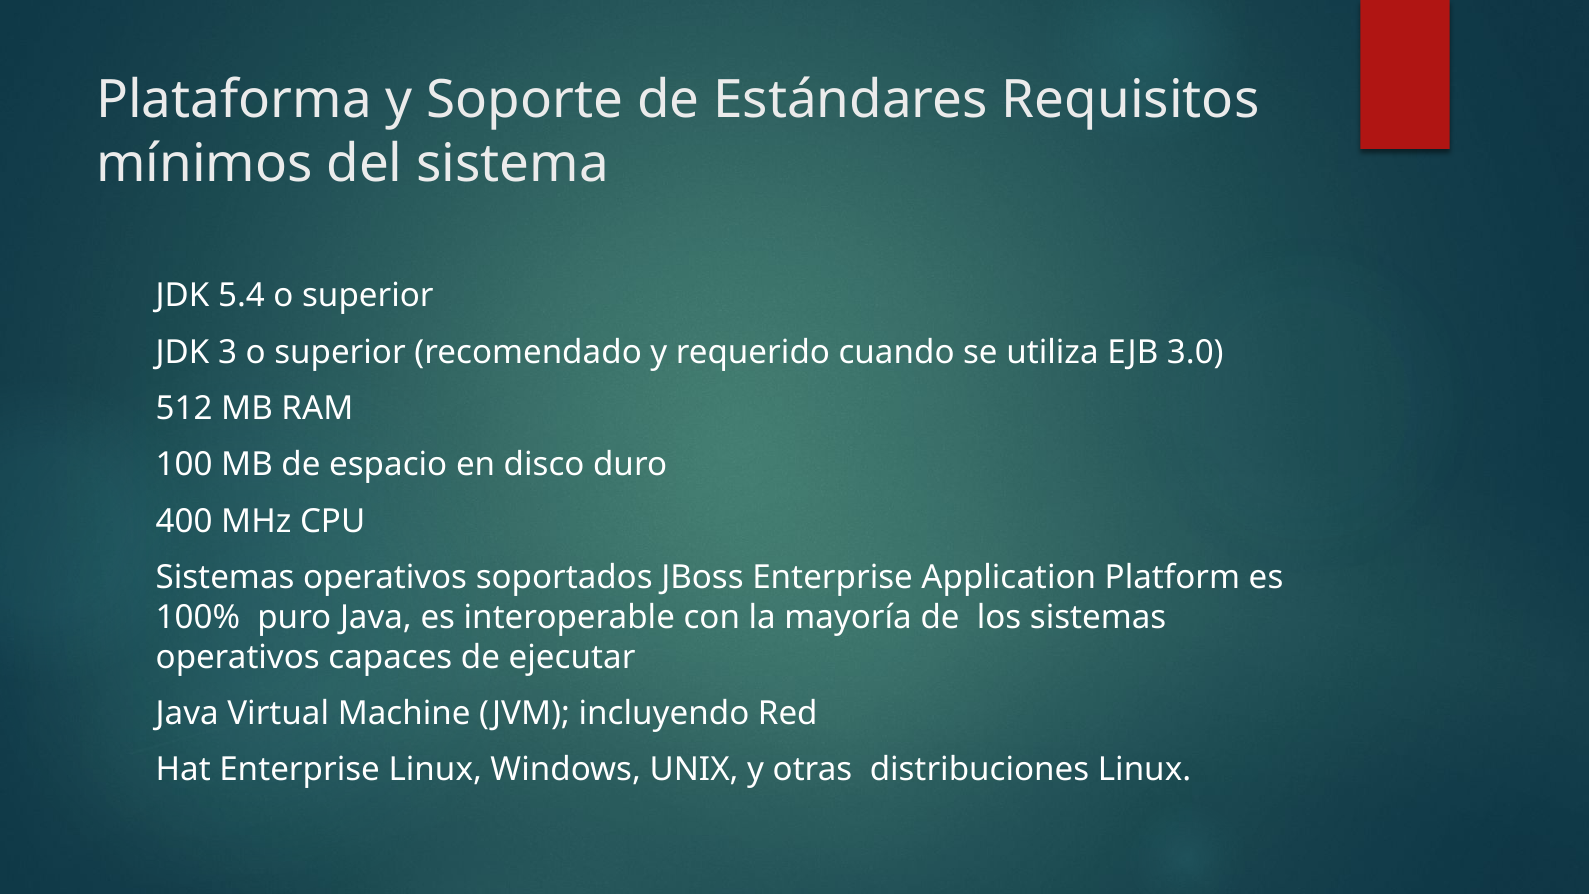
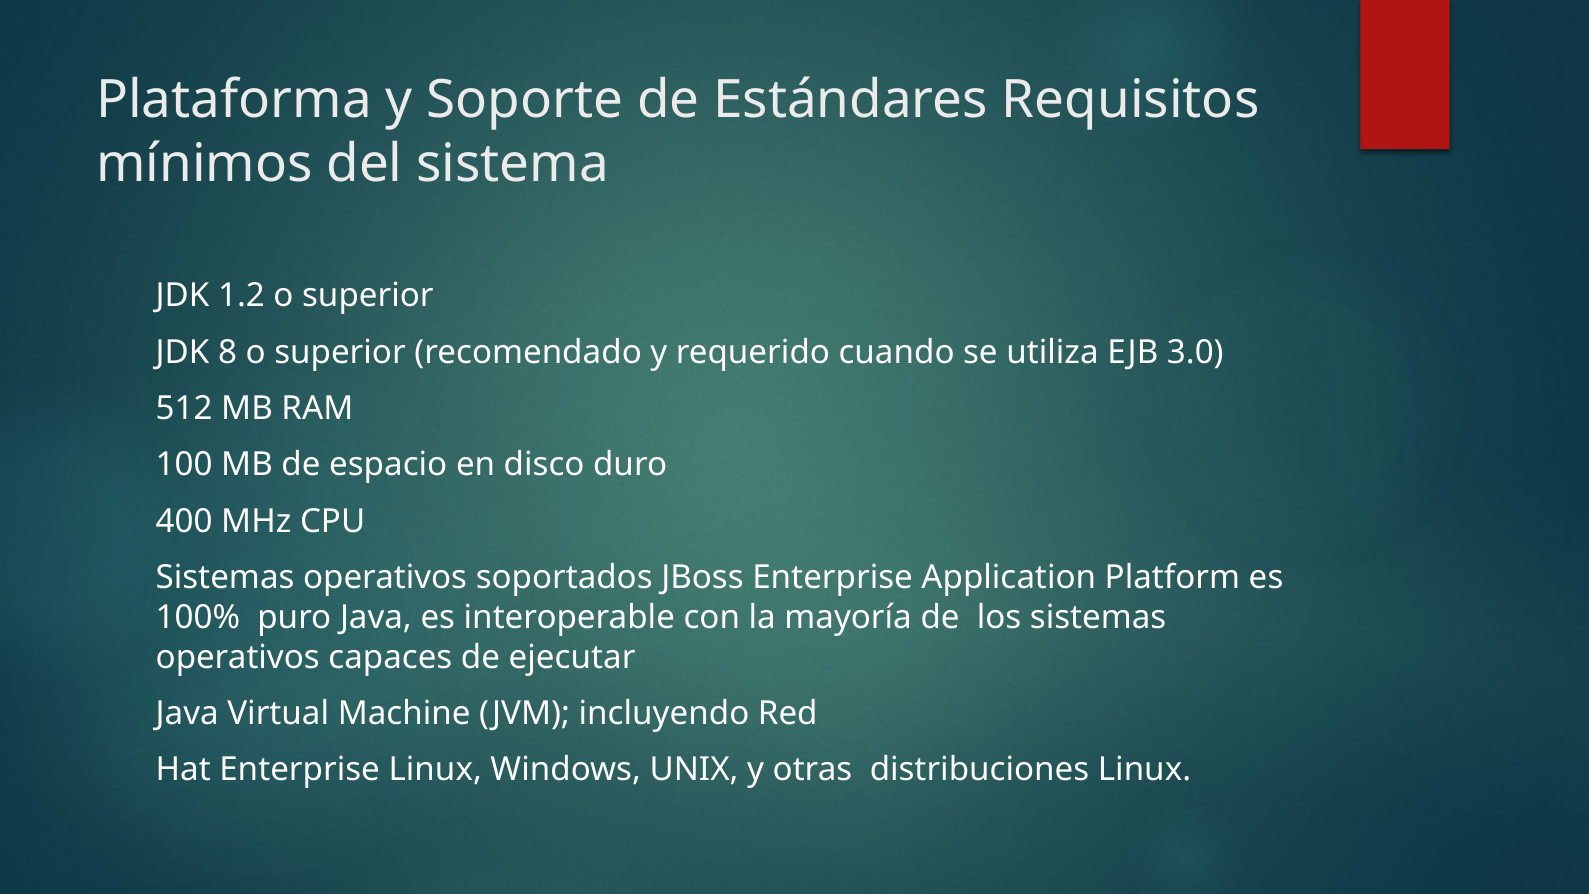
5.4: 5.4 -> 1.2 (241, 296)
3: 3 -> 8 (228, 352)
